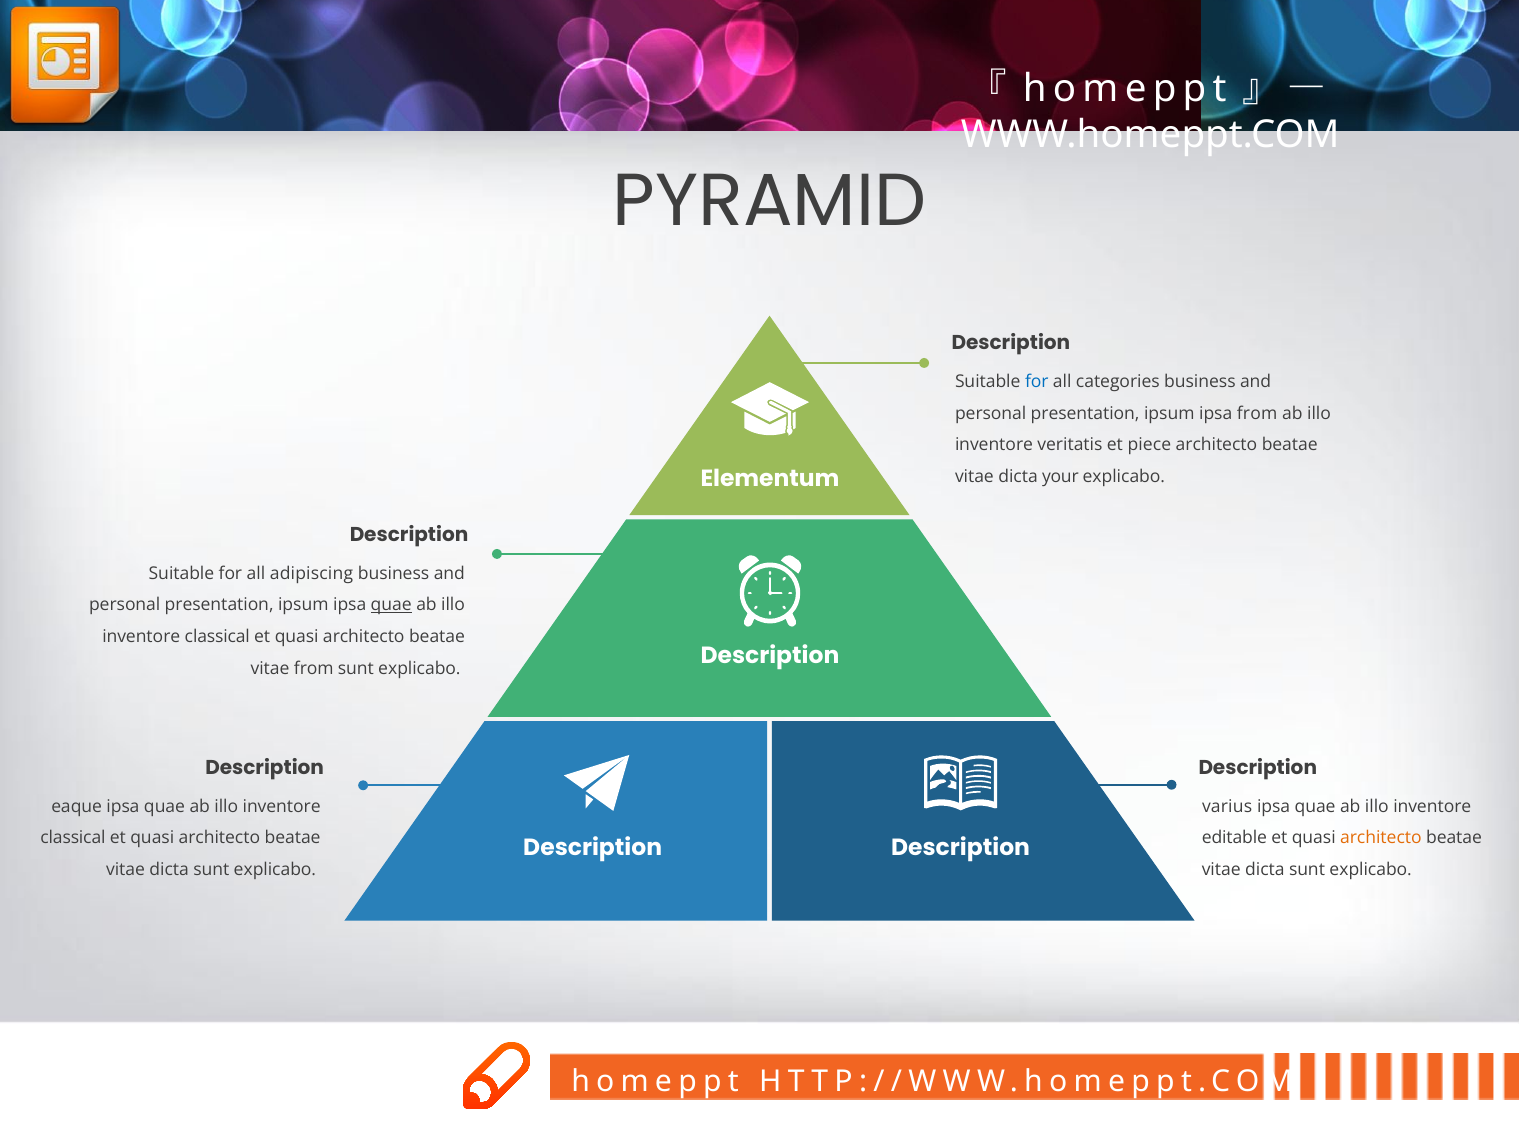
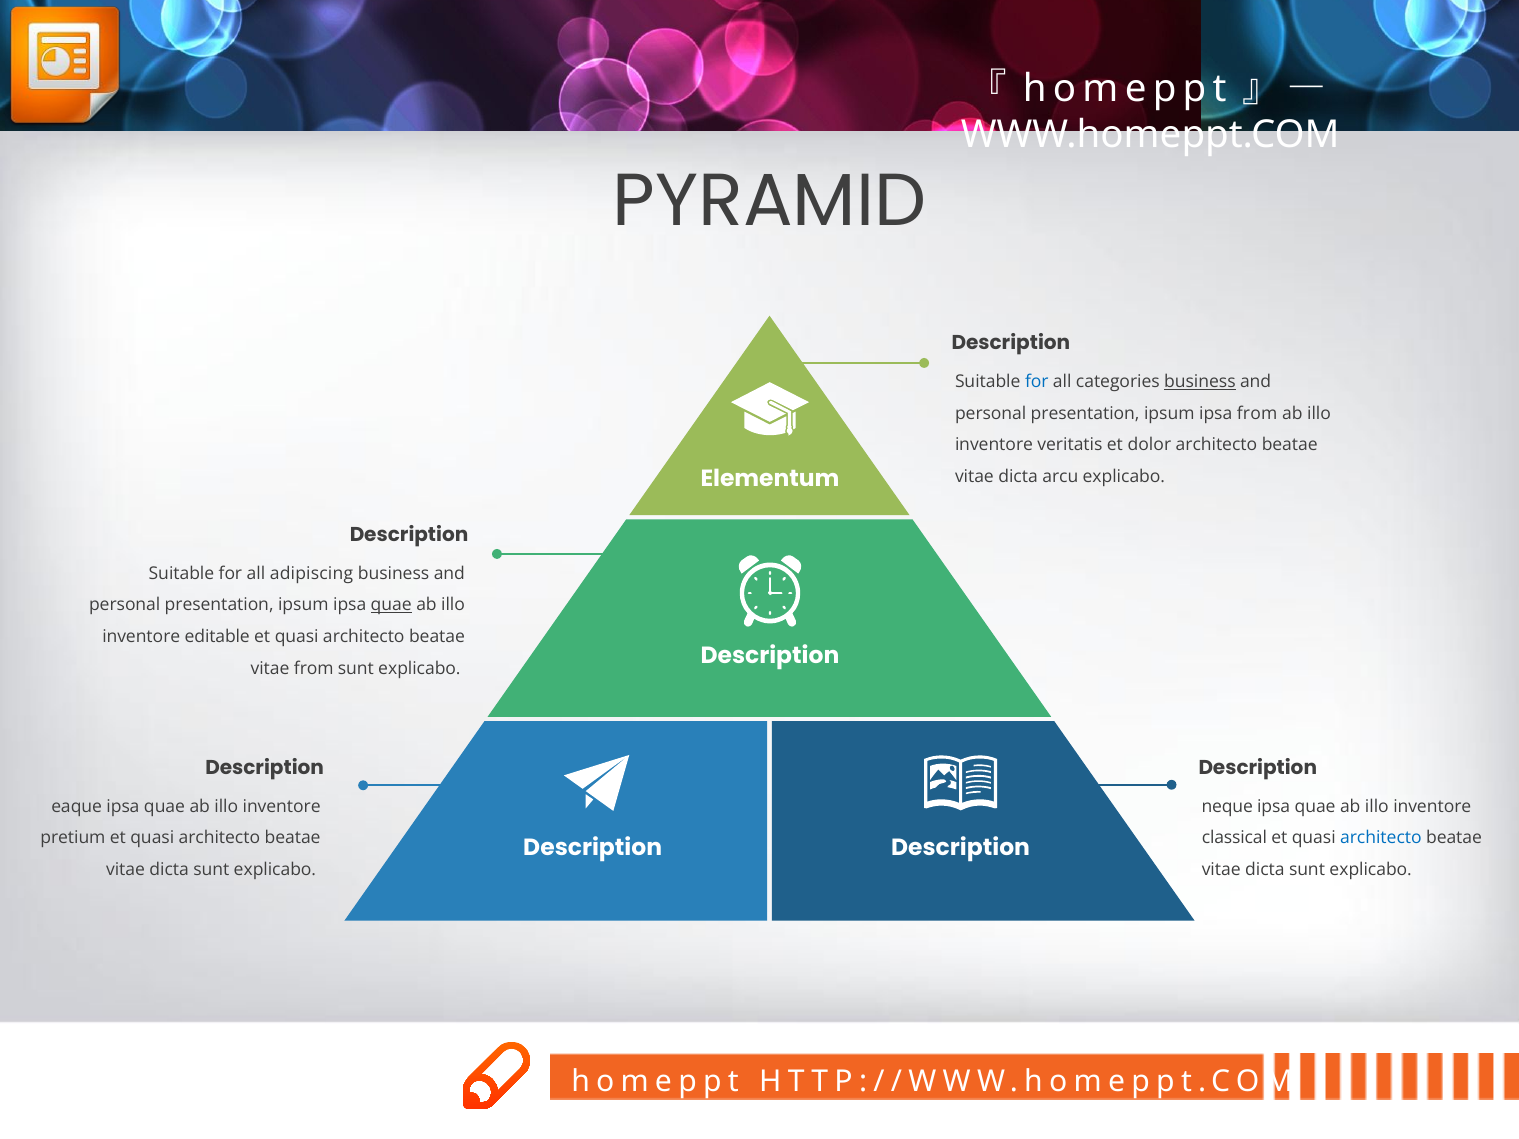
business underline: none -> present (1200, 382)
piece: piece -> dolor (1149, 445)
your: your -> arcu (1060, 477)
classical: classical -> editable (217, 637)
varius: varius -> neque (1227, 807)
classical: classical -> pretium (73, 838)
editable: editable -> classical (1234, 838)
architecto colour: orange -> blue (1381, 838)
